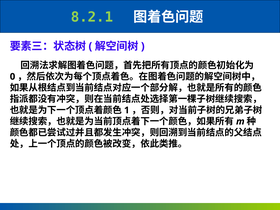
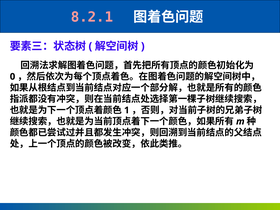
8.2.1 colour: light green -> pink (92, 17)
